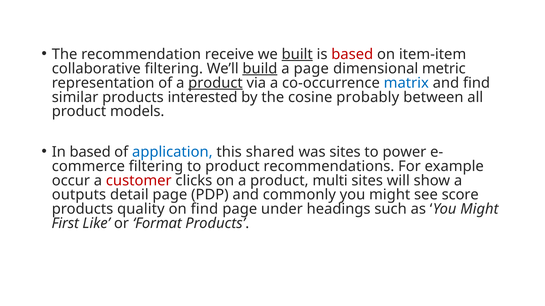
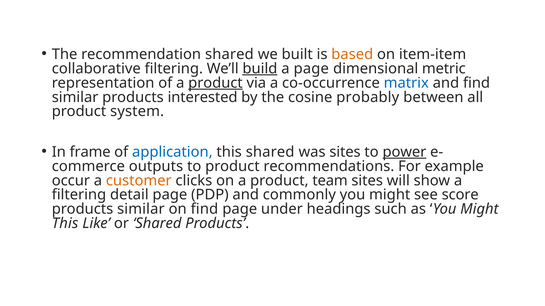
recommendation receive: receive -> shared (229, 54)
built underline: present -> none (297, 54)
based colour: red -> orange (352, 54)
models: models -> system (137, 112)
In based: based -> frame (90, 152)
power underline: none -> present (404, 152)
filtering: filtering -> outputs (156, 166)
customer colour: red -> orange (139, 181)
multi: multi -> team (330, 181)
outputs: outputs -> filtering (79, 195)
products quality: quality -> similar (141, 209)
First: First -> This (65, 224)
or Format: Format -> Shared (157, 224)
